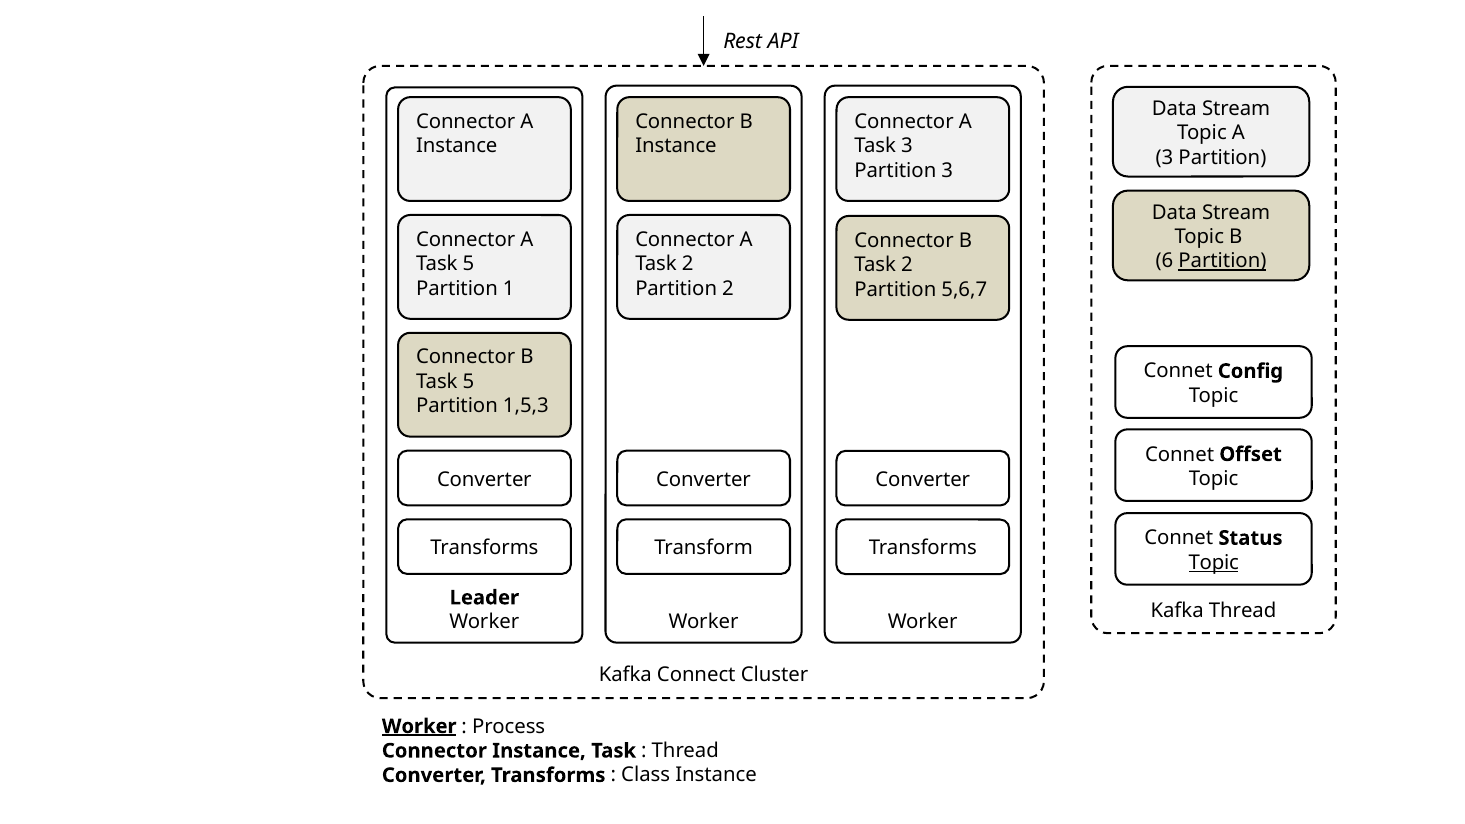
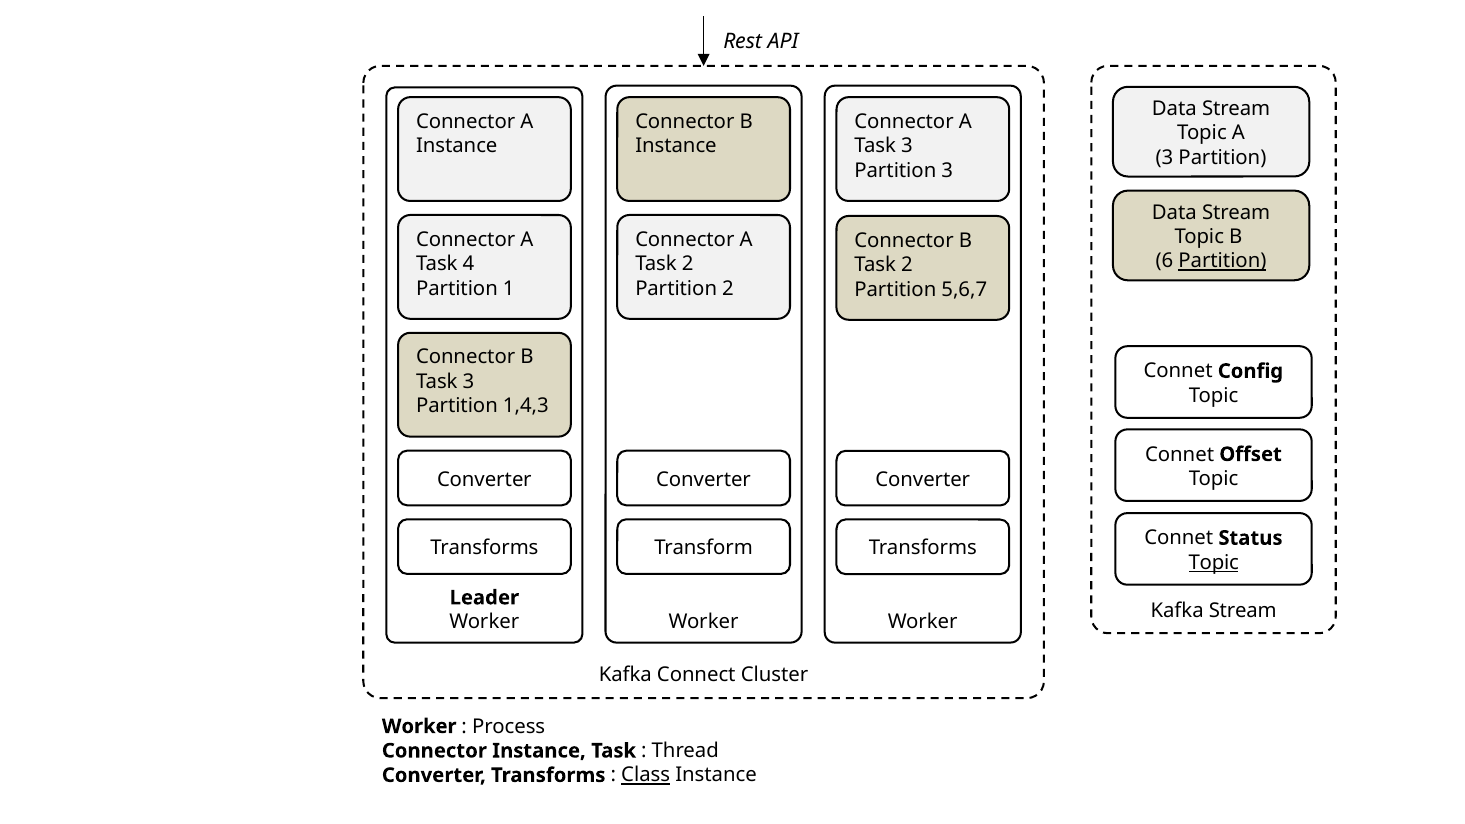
5: 5 -> 4 (469, 264)
5: 5 -> 3 (469, 382)
1,5,3: 1,5,3 -> 1,4,3 (526, 406)
Kafka Thread: Thread -> Stream (1243, 610)
Worker underline: present -> none (419, 726)
Class underline: none -> present (646, 775)
